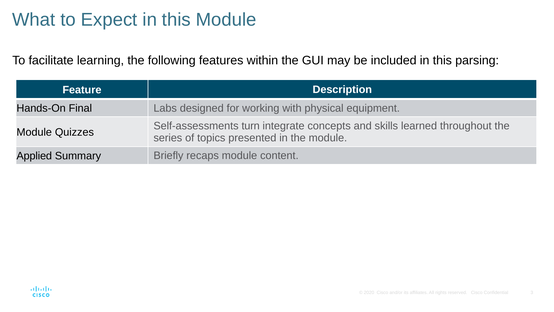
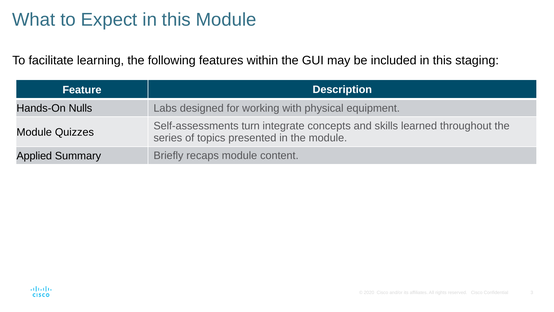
parsing: parsing -> staging (477, 60)
Final: Final -> Nulls (80, 108)
